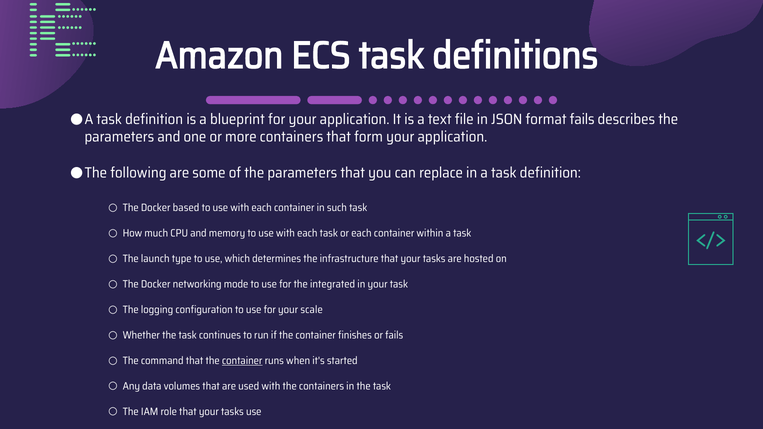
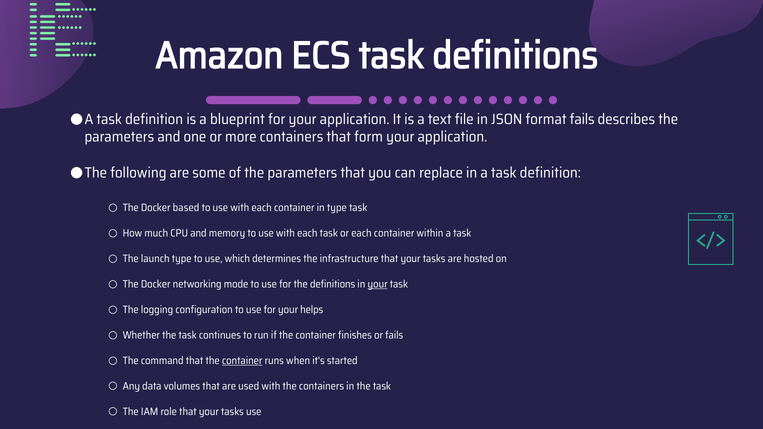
in such: such -> type (337, 208)
the integrated: integrated -> definitions (333, 284)
your underline: none -> present (378, 284)
scale: scale -> helps (312, 310)
